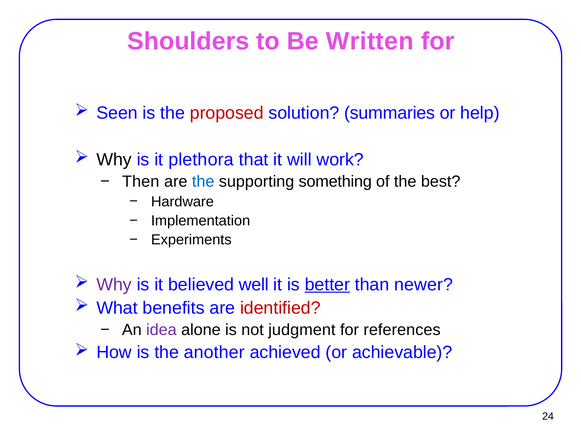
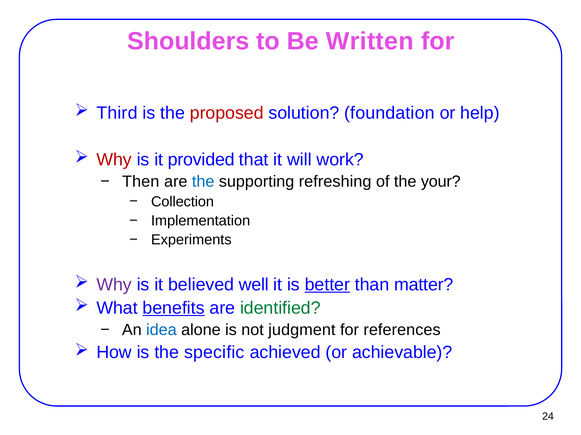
Seen: Seen -> Third (117, 113)
summaries: summaries -> foundation (389, 113)
Why colour: black -> red (114, 160)
plethora: plethora -> provided (201, 160)
something: something -> refreshing (335, 182)
best: best -> your (441, 182)
Hardware: Hardware -> Collection (182, 202)
newer: newer -> matter (424, 285)
benefits underline: none -> present (174, 308)
identified colour: red -> green (280, 308)
idea colour: purple -> blue (161, 331)
another: another -> specific (214, 353)
